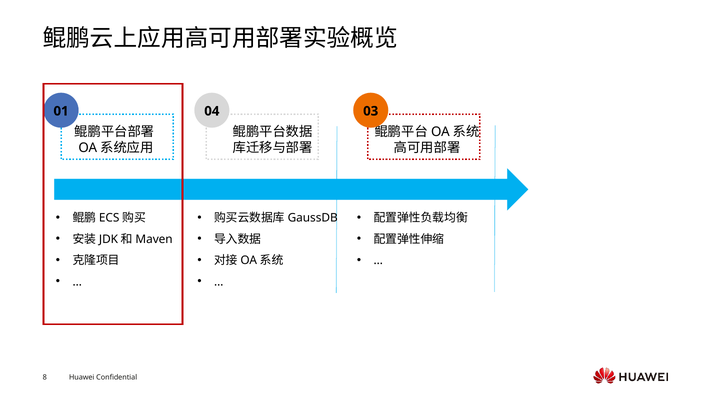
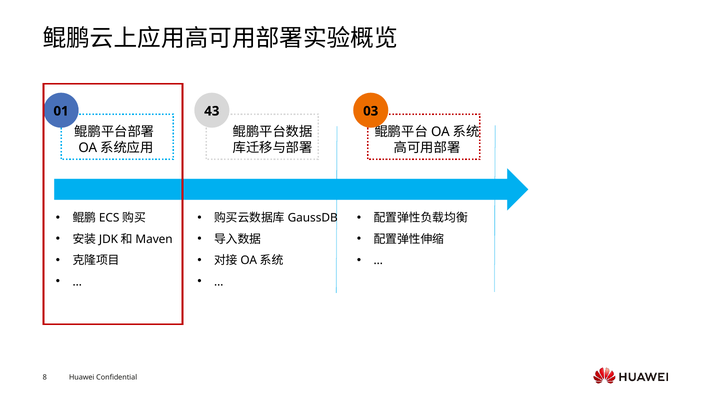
04: 04 -> 43 (212, 111)
